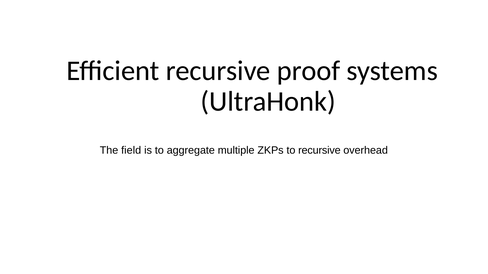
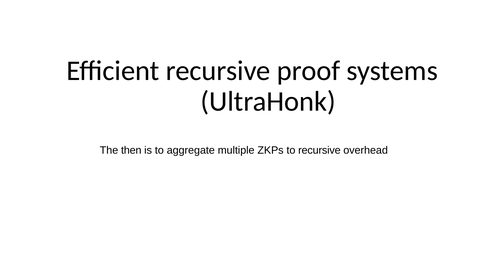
field: field -> then (131, 151)
